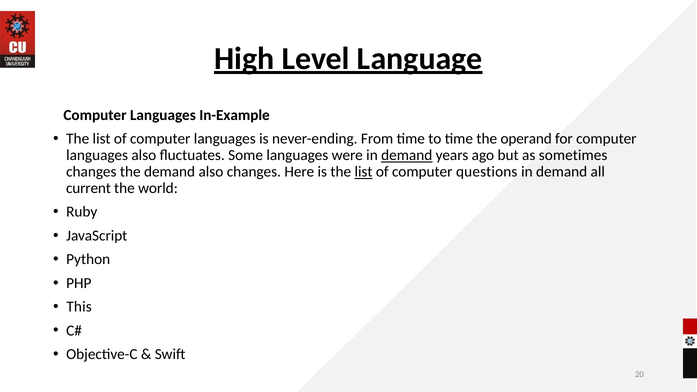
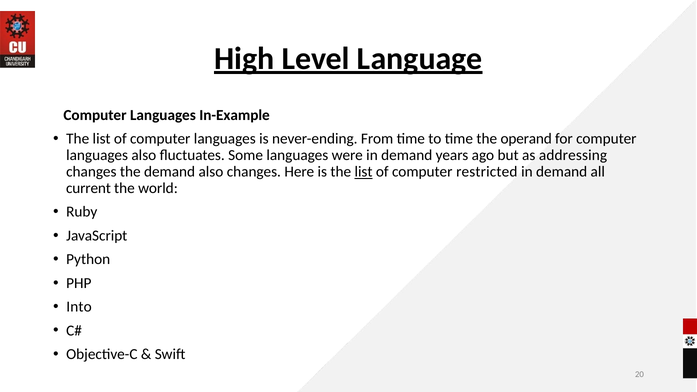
demand underline: present -> none (407, 155)
sometimes: sometimes -> addressing (573, 155)
questions: questions -> restricted (487, 172)
This: This -> Into (79, 307)
